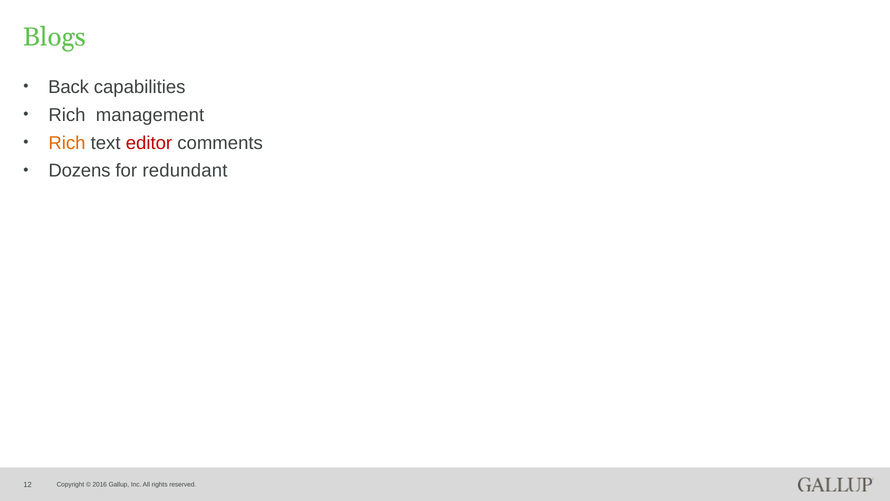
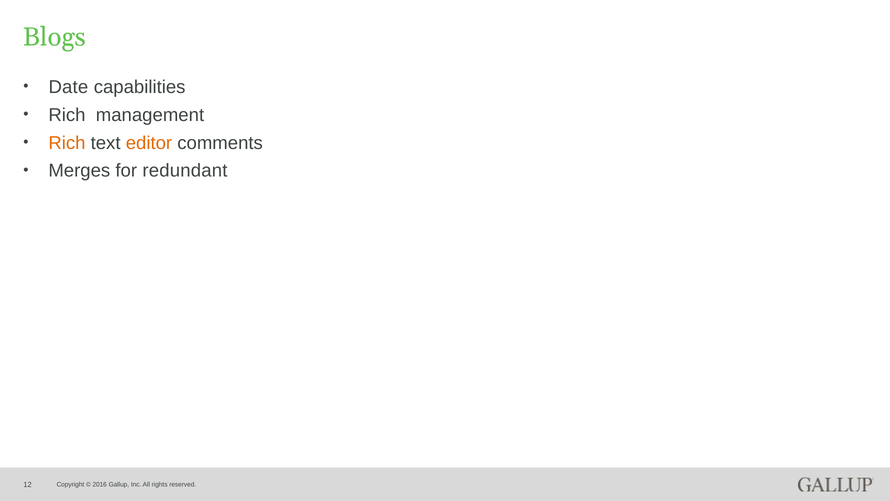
Back: Back -> Date (68, 87)
editor colour: red -> orange (149, 143)
Dozens: Dozens -> Merges (79, 171)
